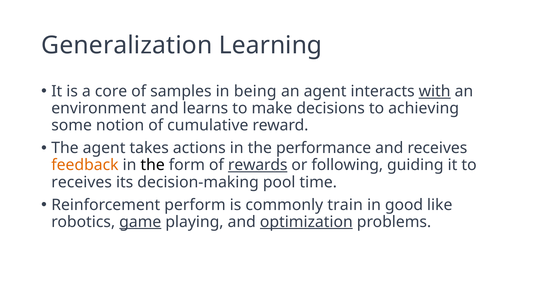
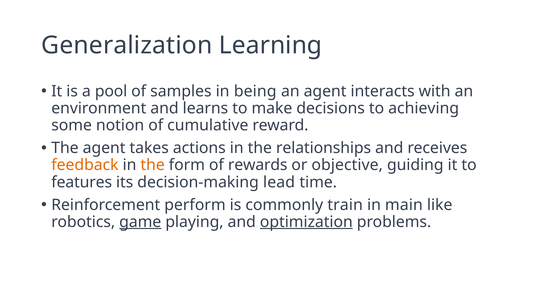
core: core -> pool (111, 91)
with underline: present -> none (435, 91)
performance: performance -> relationships (324, 148)
the colour: black -> orange (153, 165)
rewards underline: present -> none (258, 165)
following: following -> objective (347, 165)
receives: receives -> features (82, 182)
pool: pool -> lead (279, 182)
good: good -> main (404, 205)
